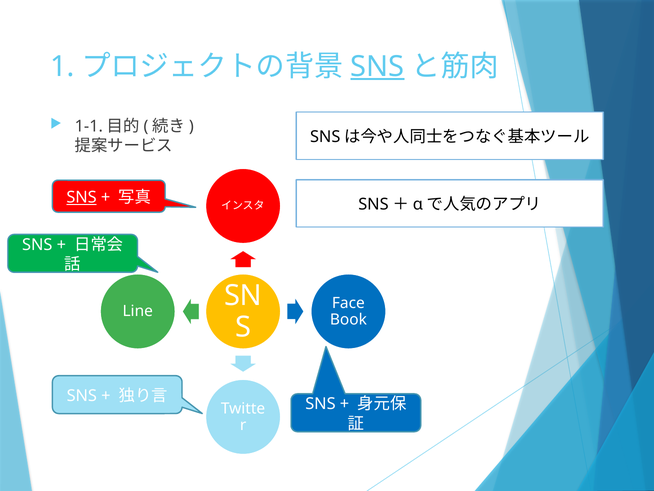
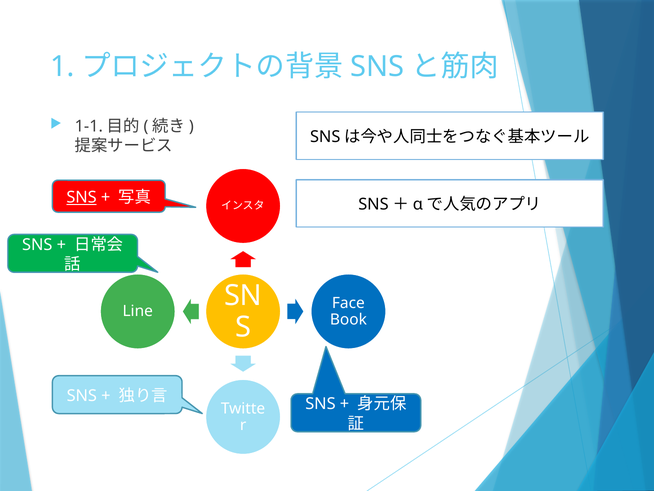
SNS underline: present -> none (377, 66)
